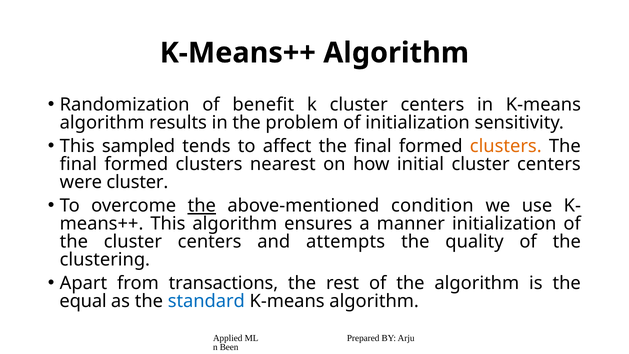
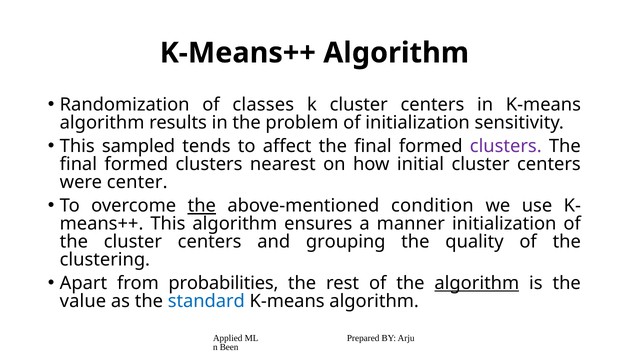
benefit: benefit -> classes (263, 105)
clusters colour: orange -> purple (506, 146)
were cluster: cluster -> center (137, 182)
attempts: attempts -> grouping (346, 241)
transactions: transactions -> probabilities (223, 283)
algorithm underline: none -> present (477, 283)
equal: equal -> value (83, 301)
